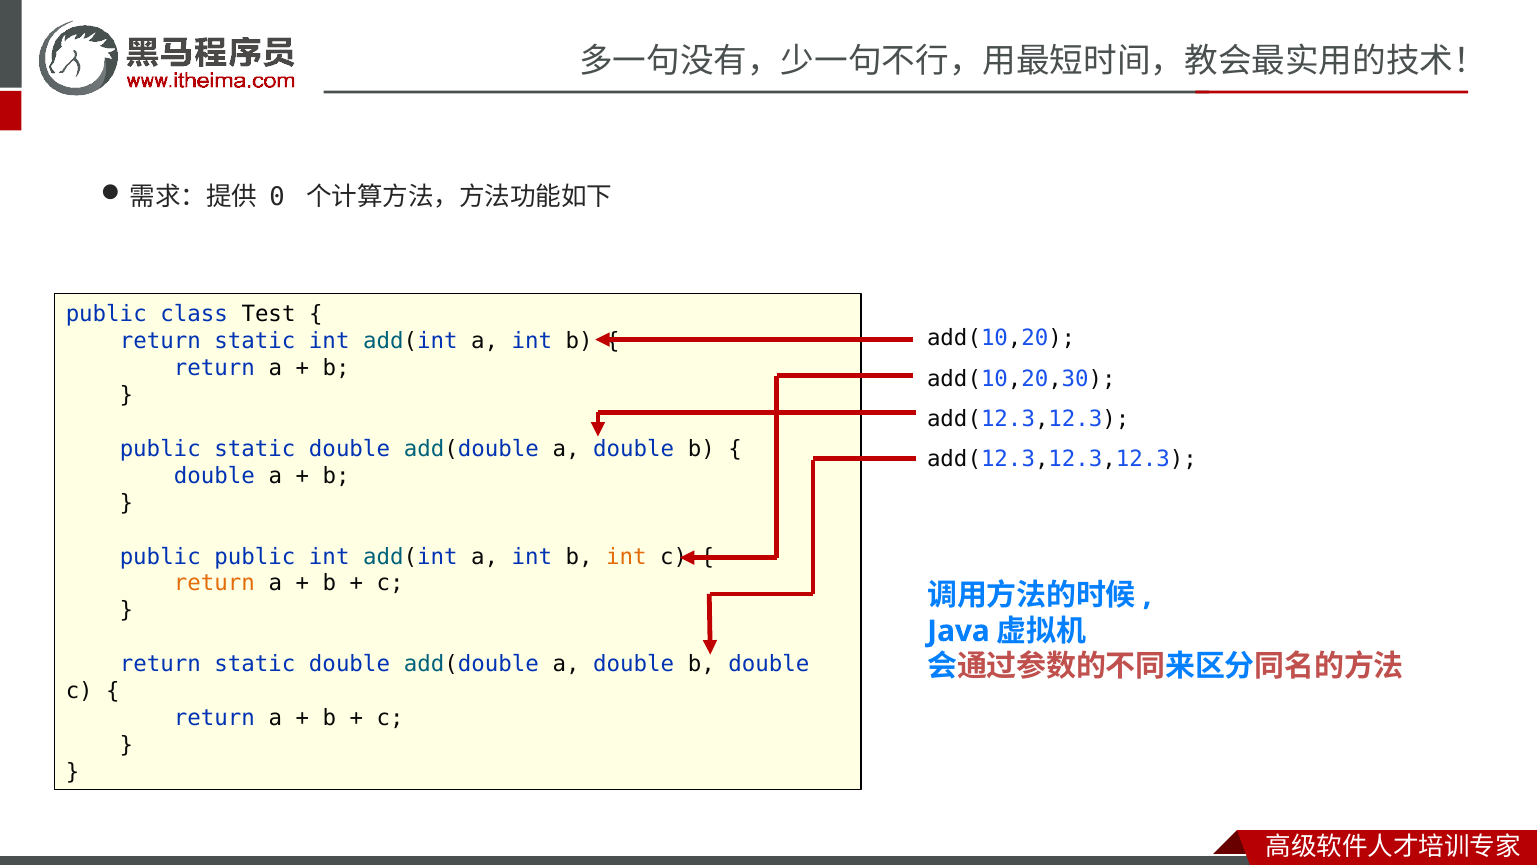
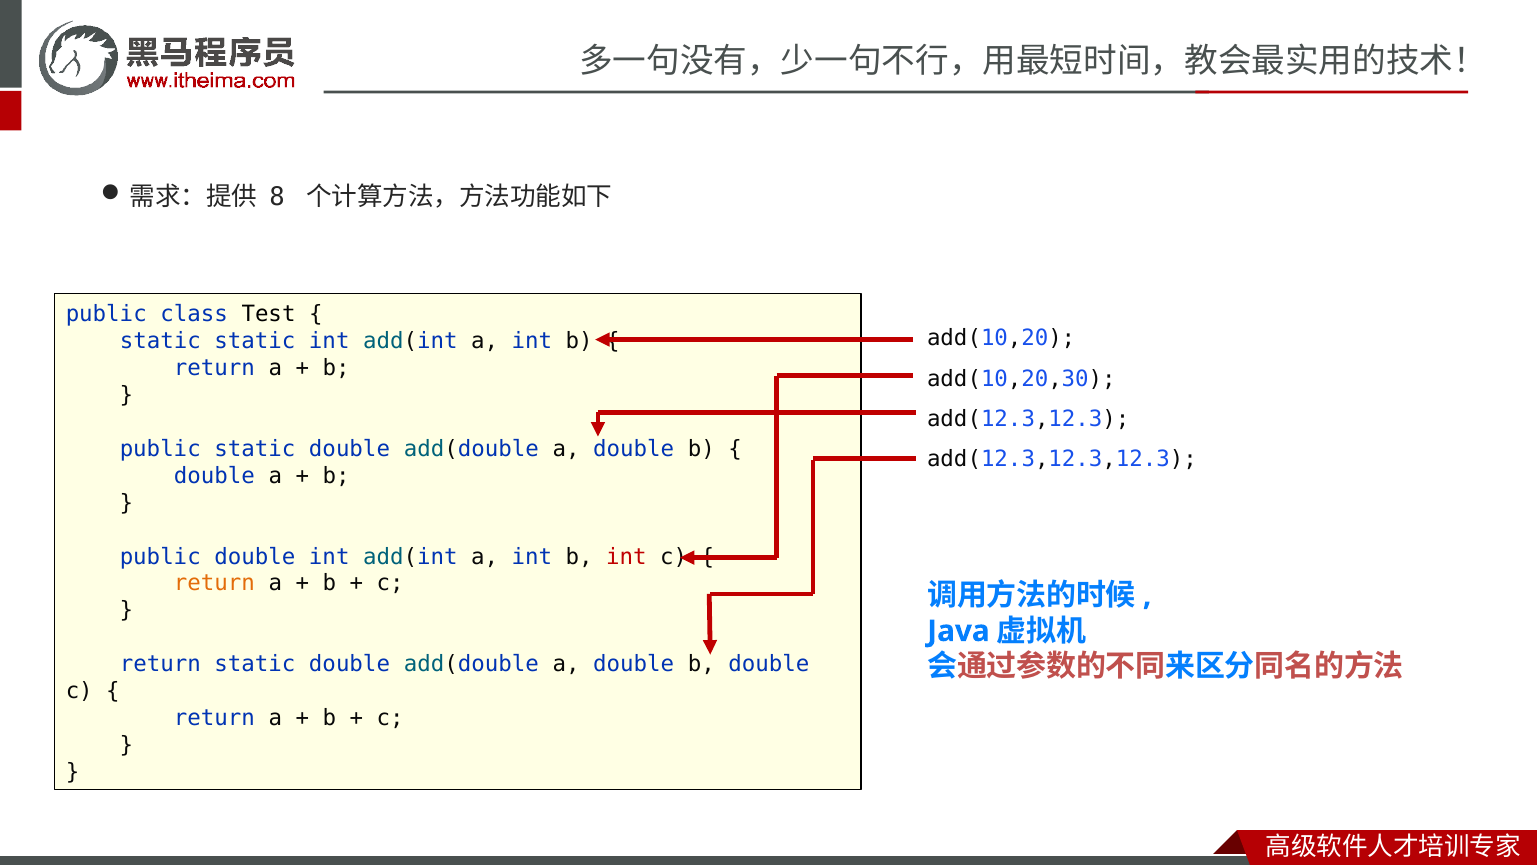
0: 0 -> 8 (277, 197)
return: return -> static (160, 341)
public public: public -> double (255, 556)
int colour: orange -> red (626, 556)
